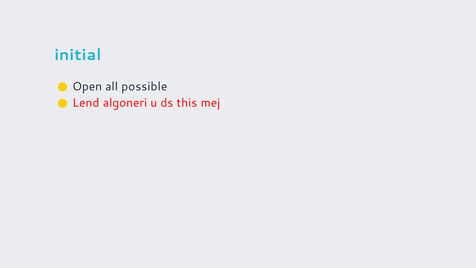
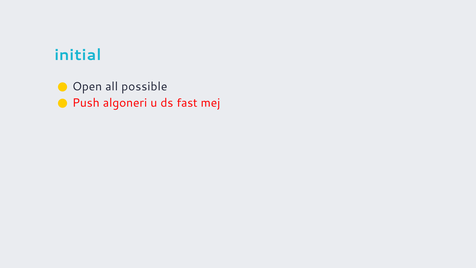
Lend: Lend -> Push (86, 103)
this: this -> fast (187, 103)
